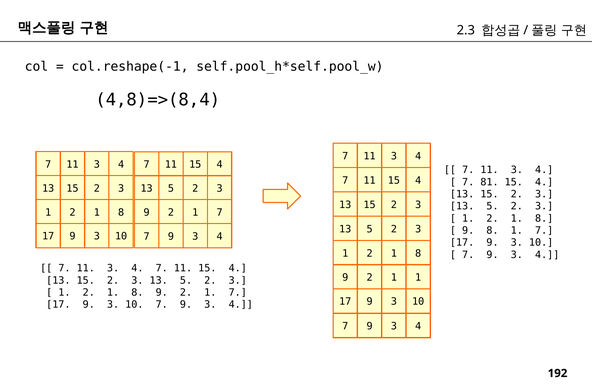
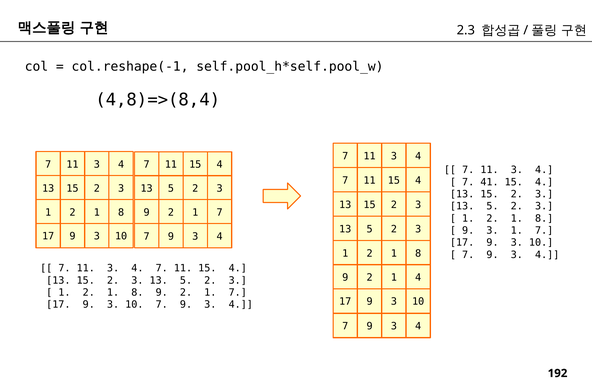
81: 81 -> 41 (489, 182)
8: 8 -> 3 (492, 230)
1 1: 1 -> 4 (418, 277)
